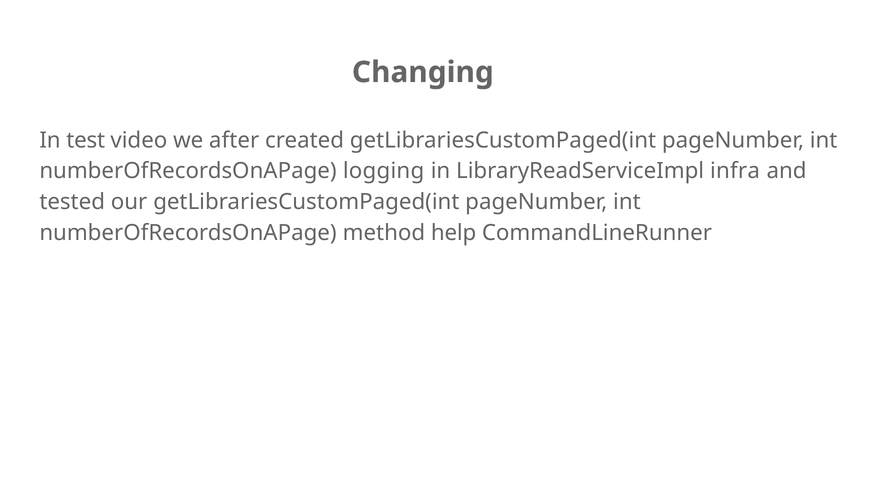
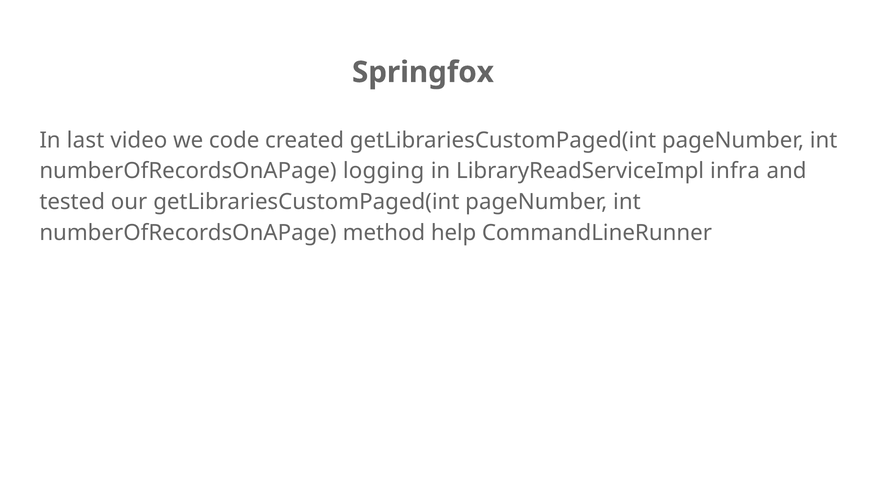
Changing: Changing -> Springfox (423, 72)
test: test -> last (85, 140)
after: after -> code (234, 140)
